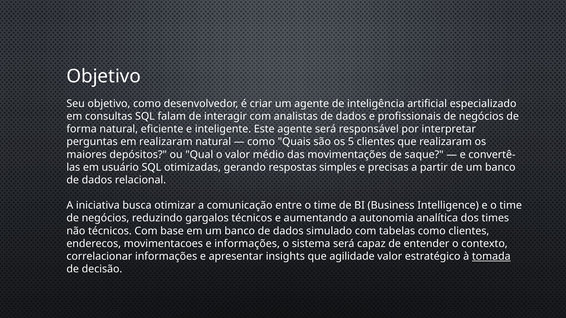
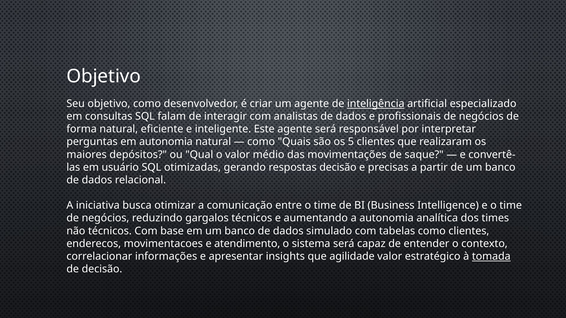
inteligência underline: none -> present (376, 104)
em realizaram: realizaram -> autonomia (166, 142)
respostas simples: simples -> decisão (338, 167)
e informações: informações -> atendimento (247, 244)
